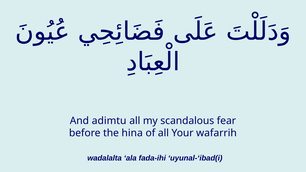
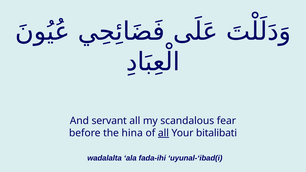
adimtu: adimtu -> servant (109, 121)
all underline: none -> present (163, 133)
wafarrih: wafarrih -> bitalibati (217, 133)
